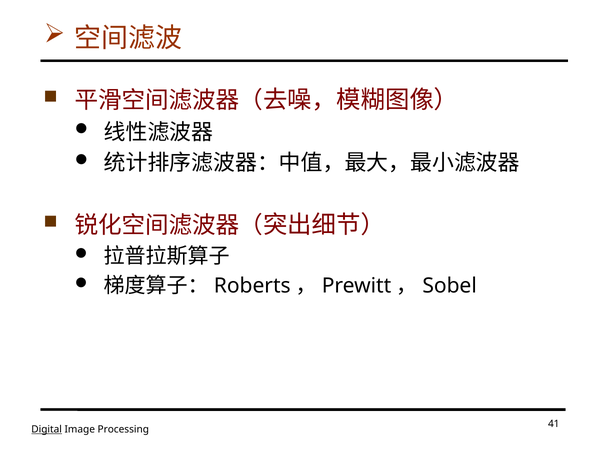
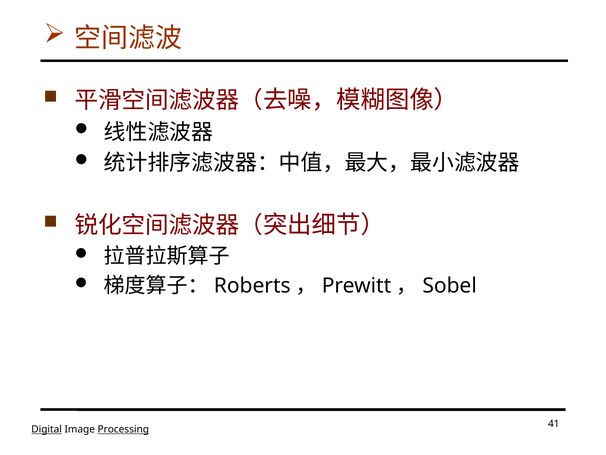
Processing underline: none -> present (123, 429)
